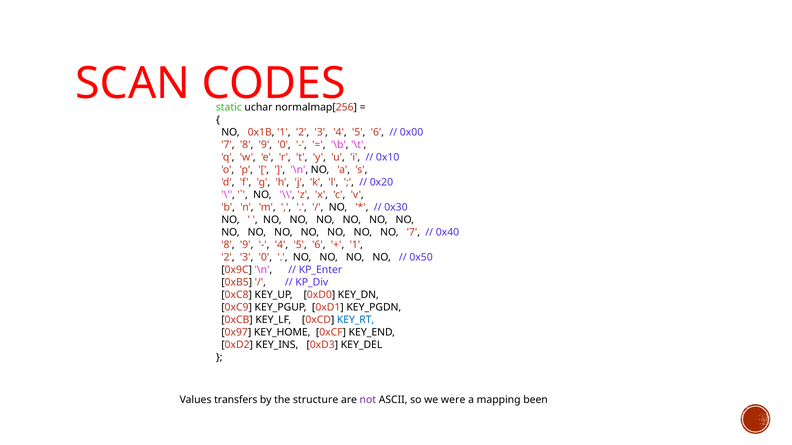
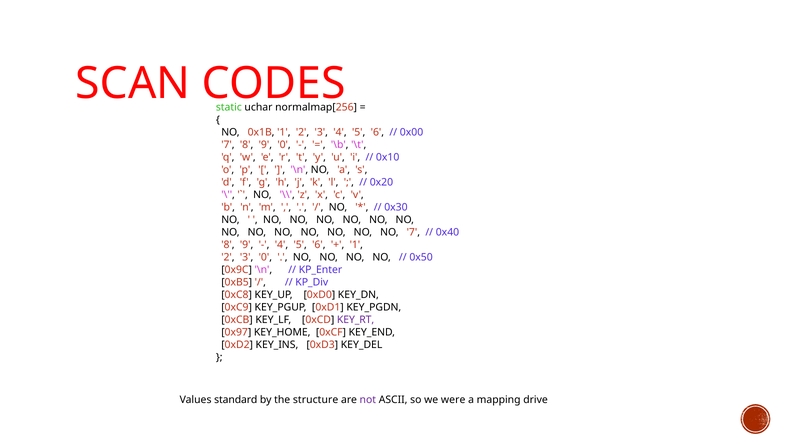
KEY_RT colour: blue -> purple (356, 320)
transfers: transfers -> standard (236, 400)
been: been -> drive (536, 400)
